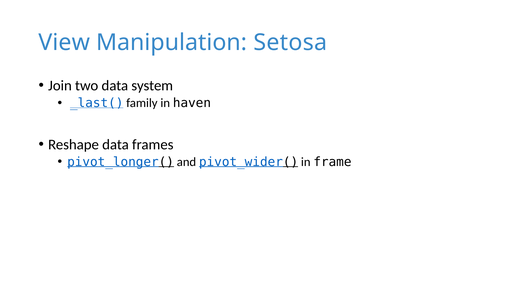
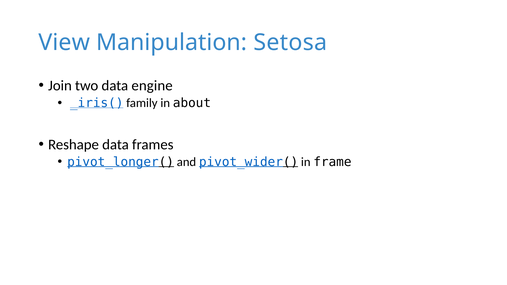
system: system -> engine (152, 86)
_last(: _last( -> _iris( (97, 103)
haven: haven -> about (192, 103)
